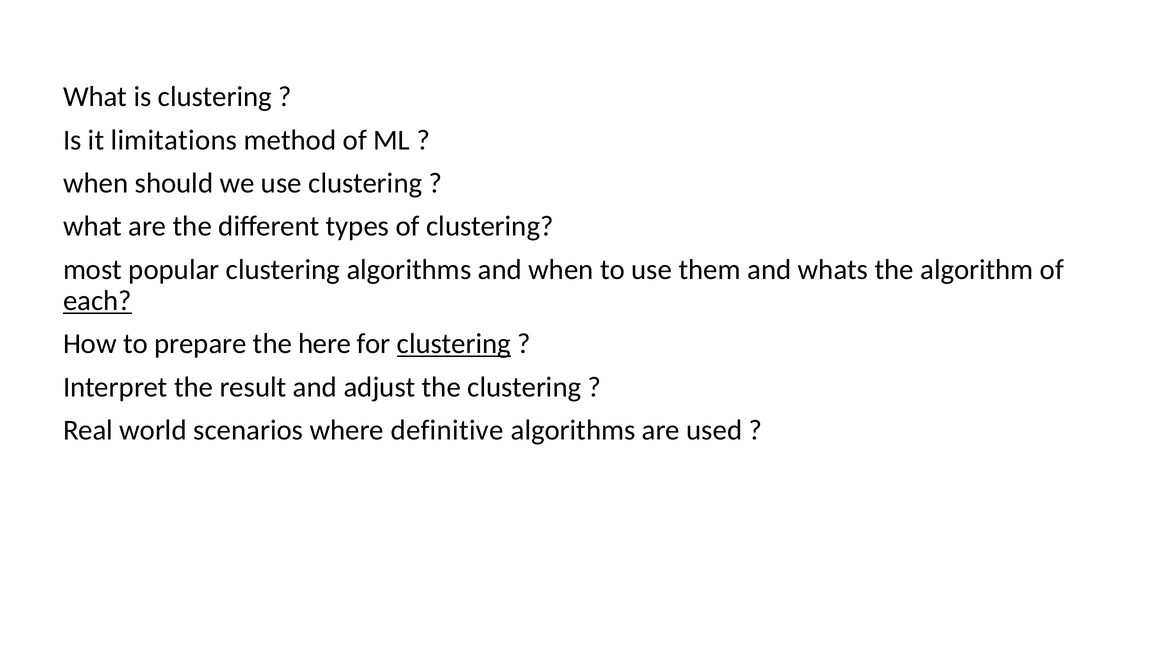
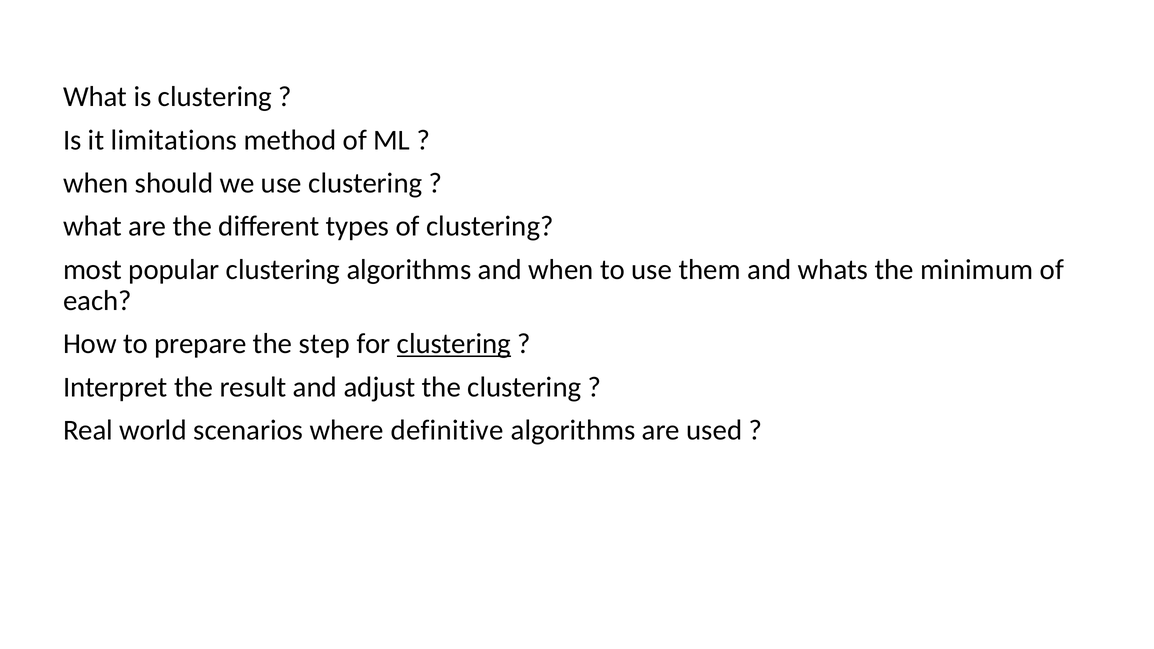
algorithm: algorithm -> minimum (977, 270)
each underline: present -> none (97, 301)
here: here -> step (324, 344)
